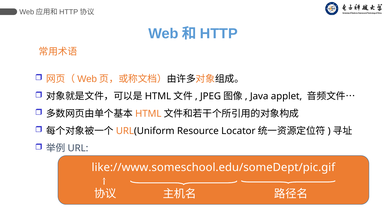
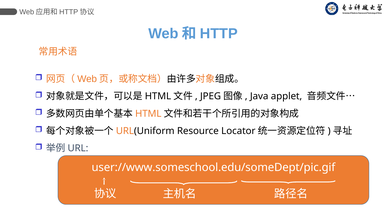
like://www.someschool.edu/someDept/pic.gif: like://www.someschool.edu/someDept/pic.gif -> user://www.someschool.edu/someDept/pic.gif (213, 168)
